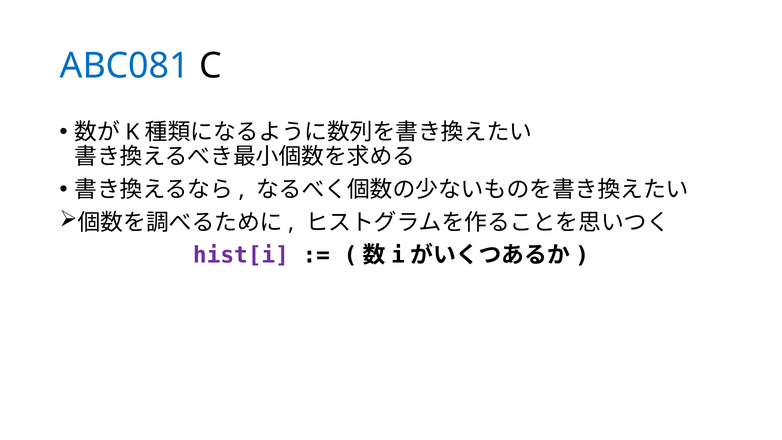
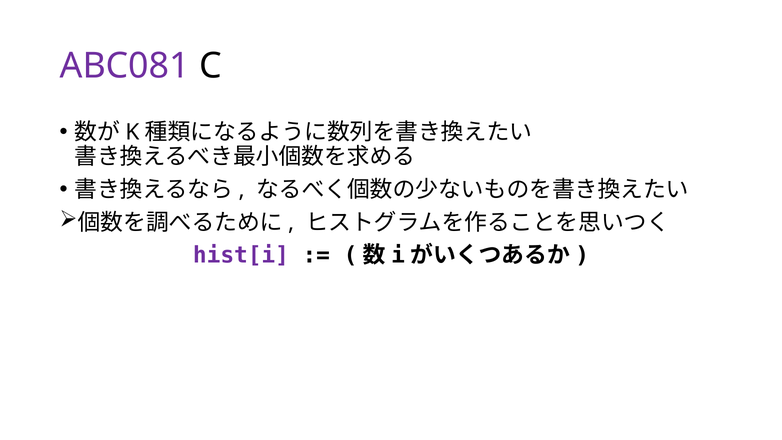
ABC081 colour: blue -> purple (125, 66)
